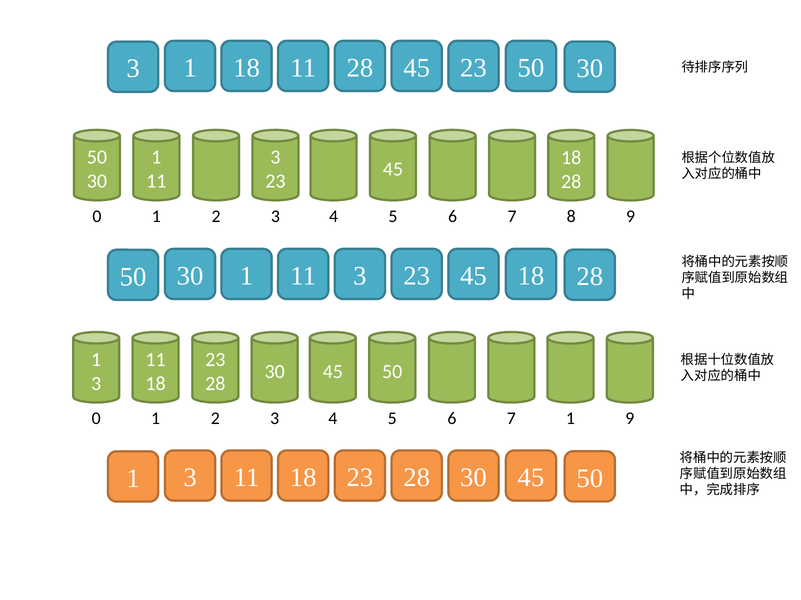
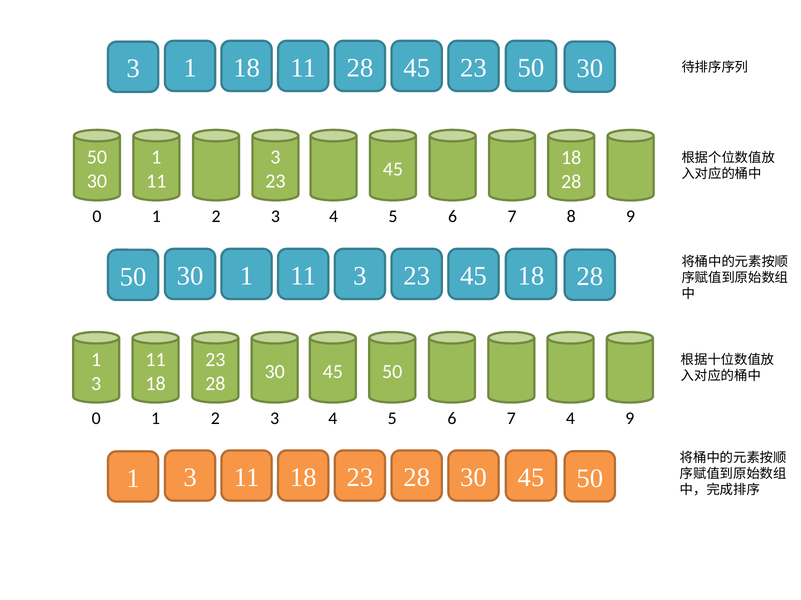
7 1: 1 -> 4 (570, 419)
